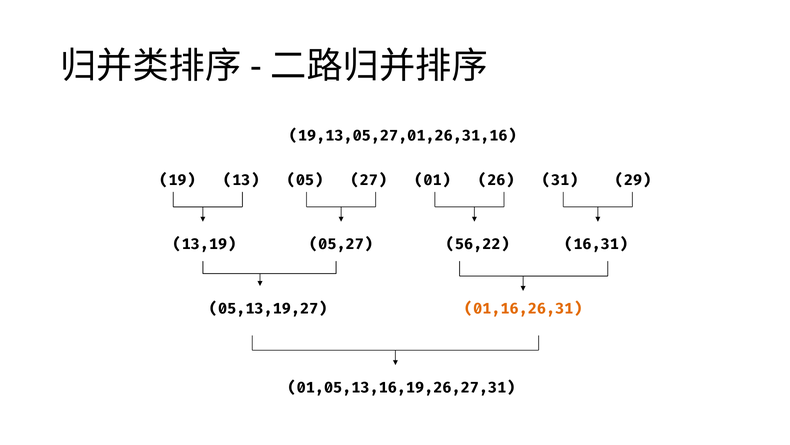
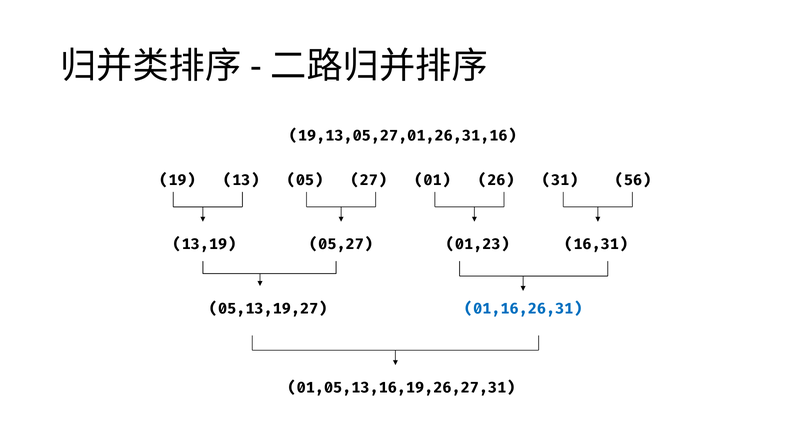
29: 29 -> 56 (633, 180)
56,22: 56,22 -> 01,23 (478, 244)
01,16,26,31 colour: orange -> blue (523, 308)
